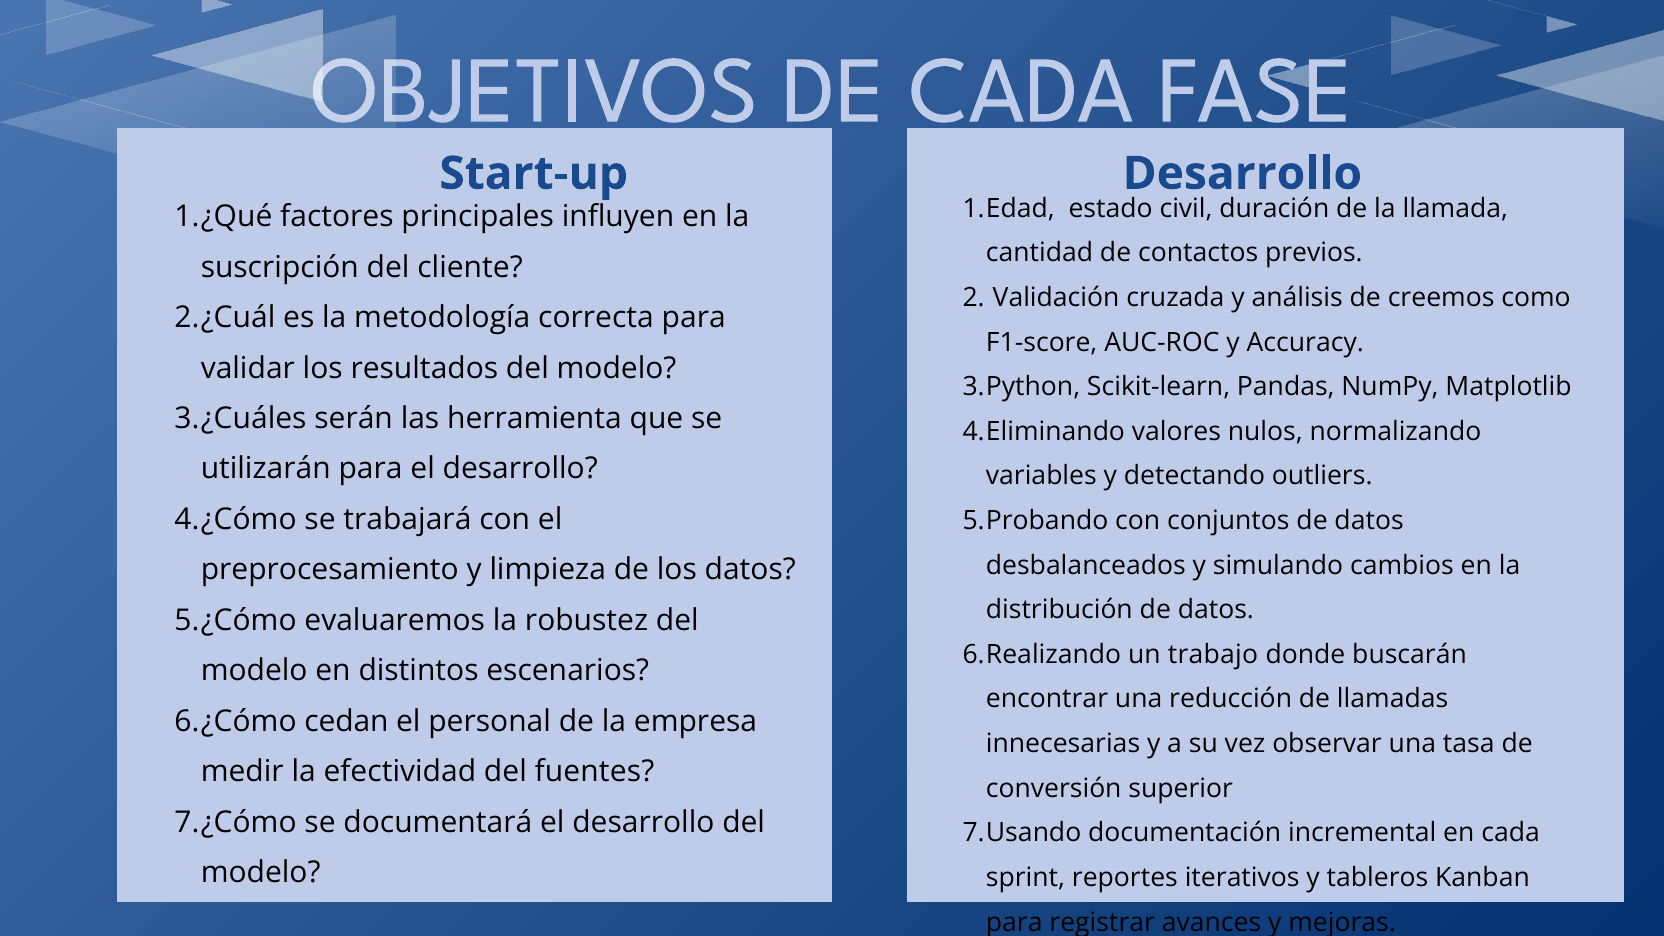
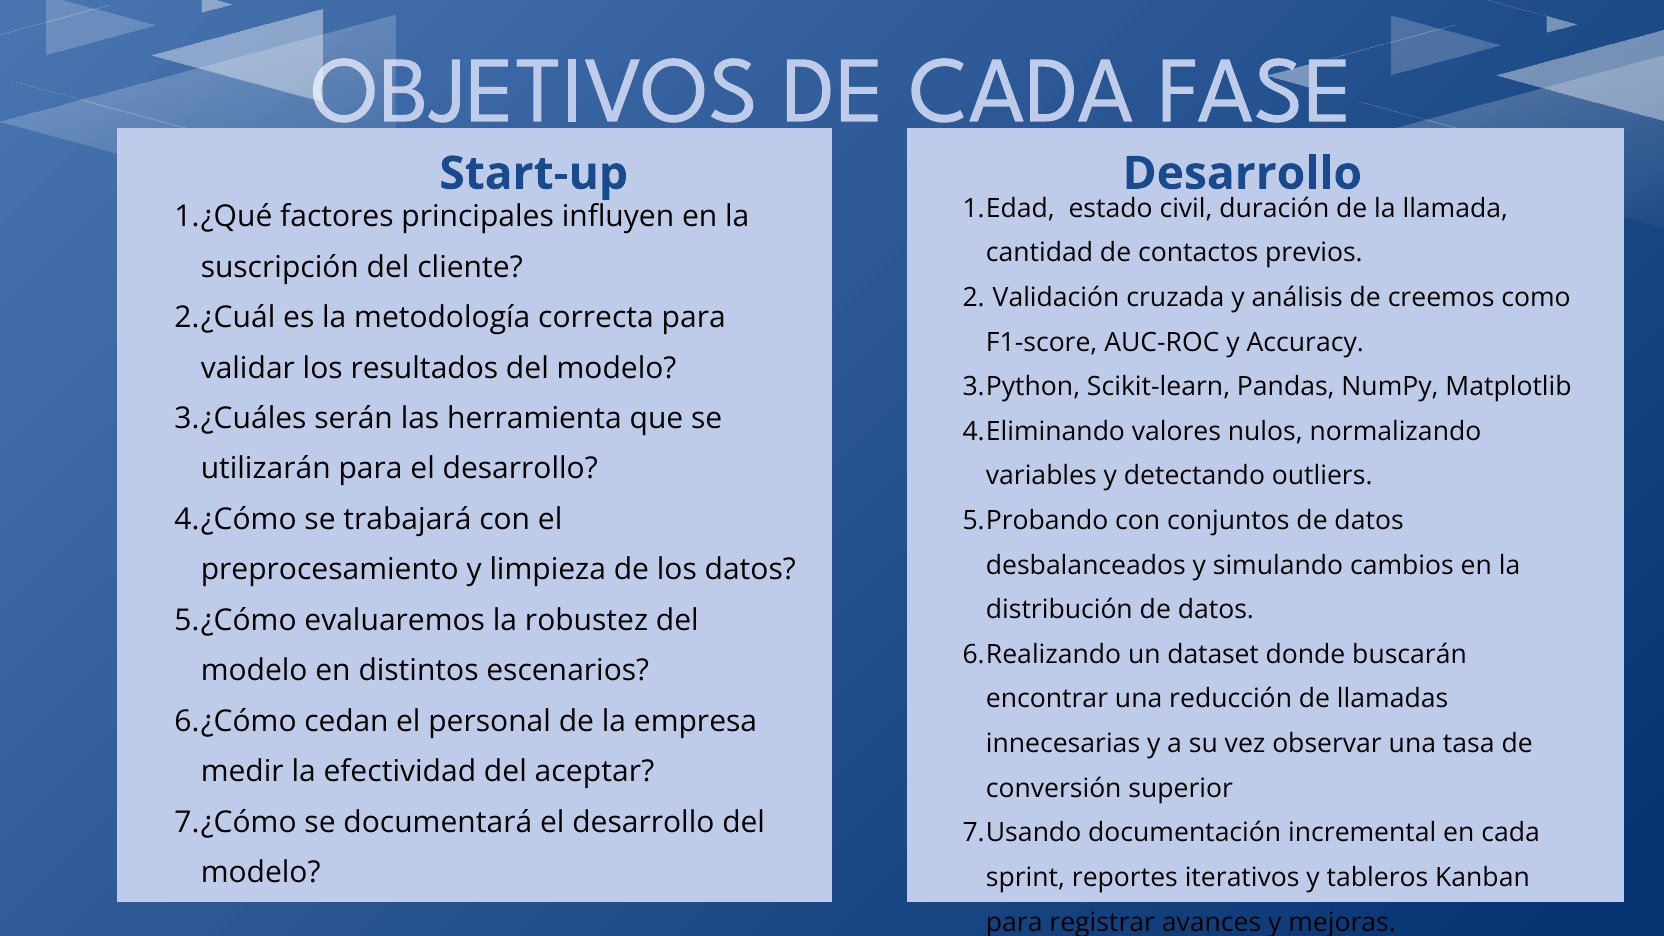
trabajo: trabajo -> dataset (1213, 655)
fuentes: fuentes -> aceptar (594, 772)
